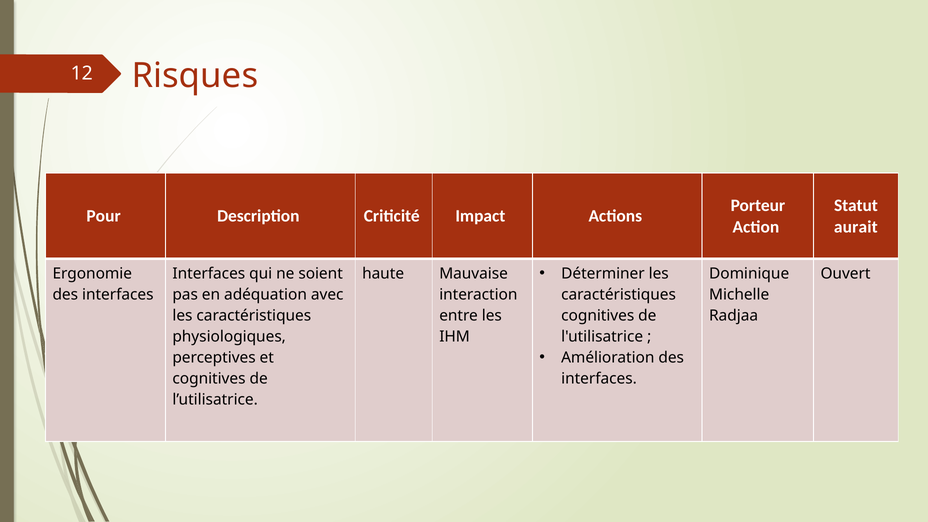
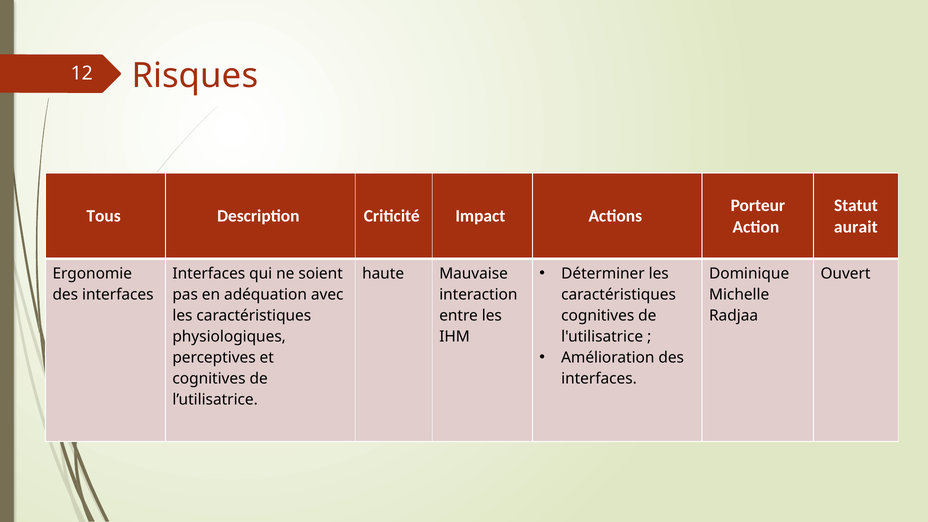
Pour: Pour -> Tous (104, 216)
